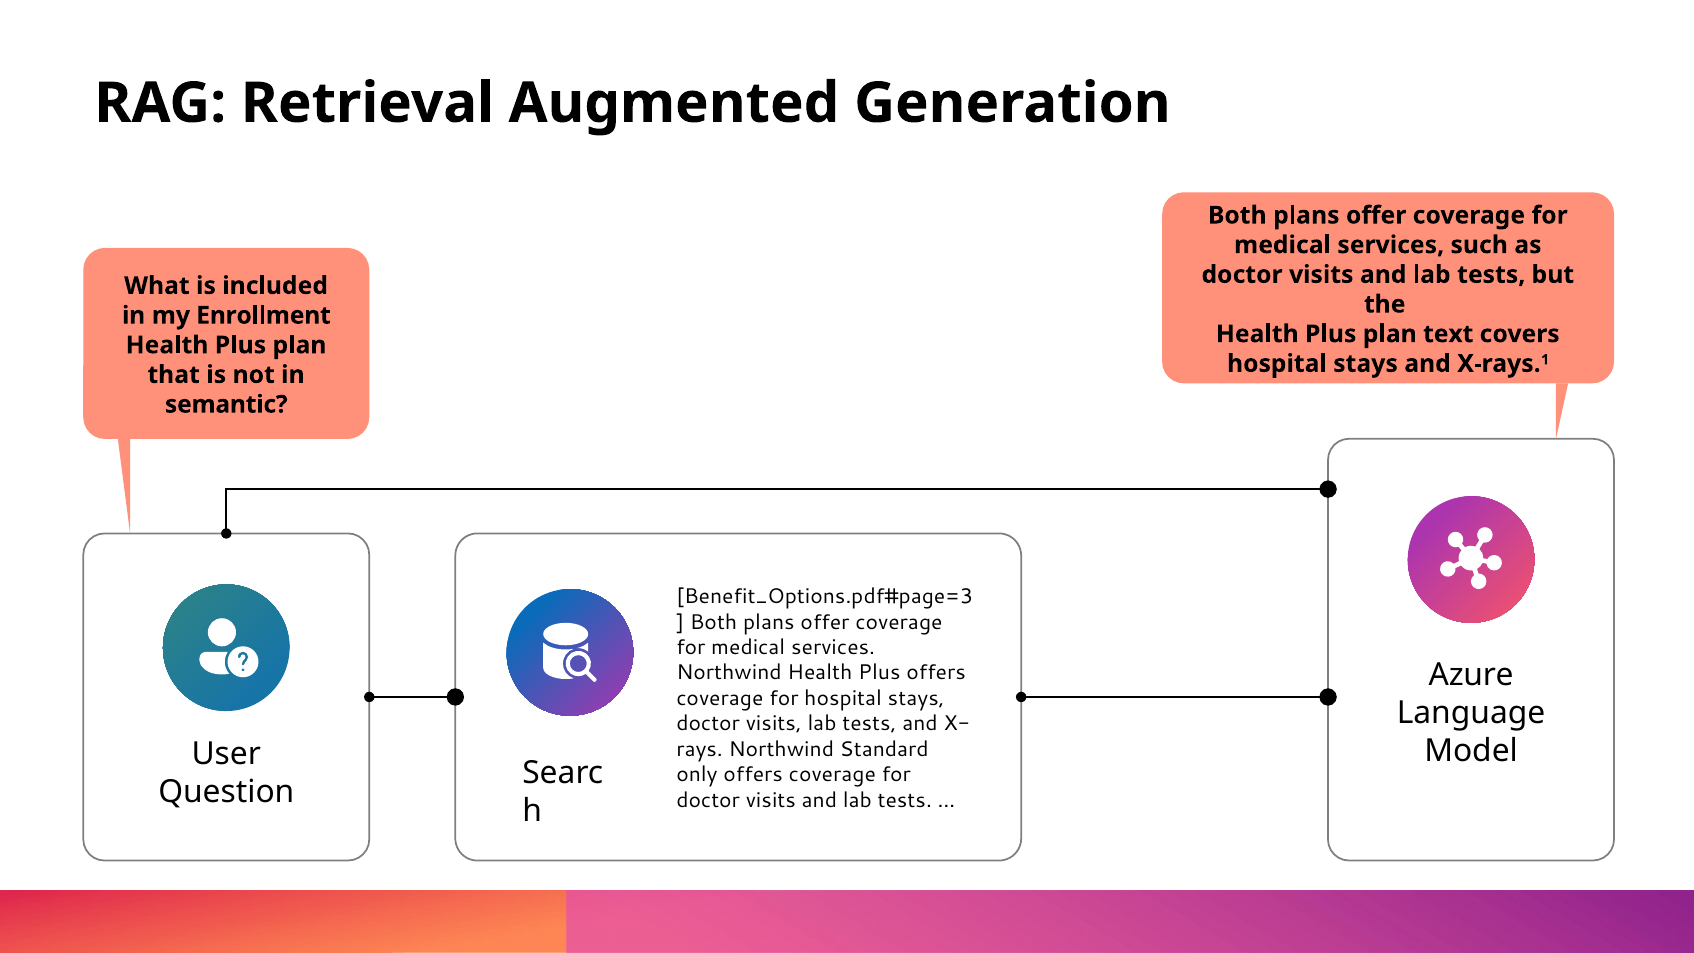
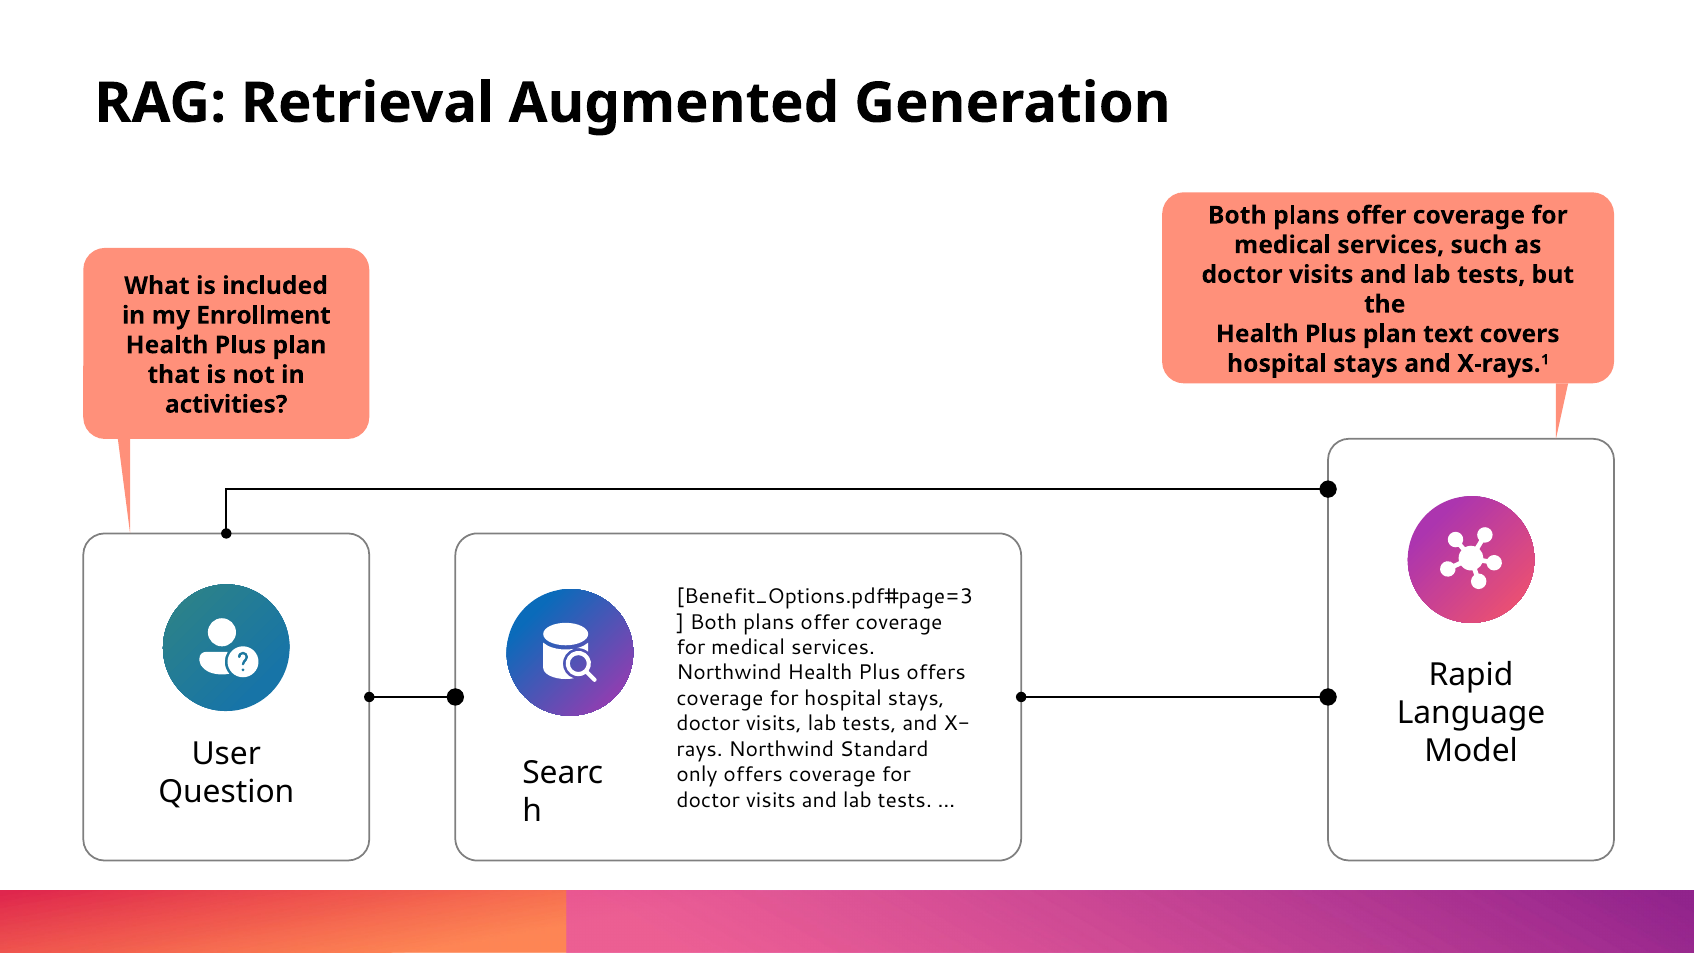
semantic: semantic -> activities (226, 404)
Azure: Azure -> Rapid (1471, 675)
